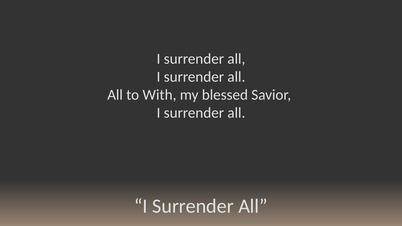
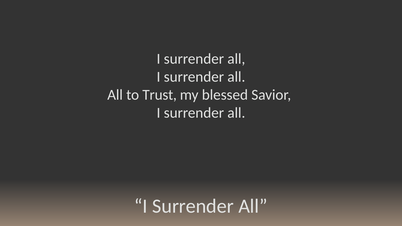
With: With -> Trust (160, 95)
